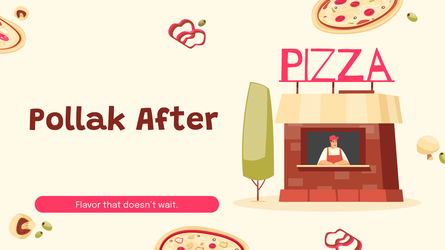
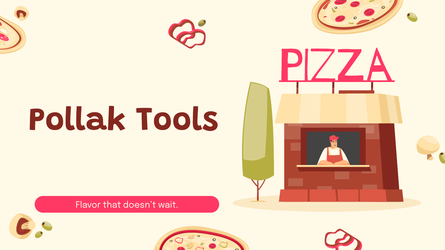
After: After -> Tools (177, 119)
